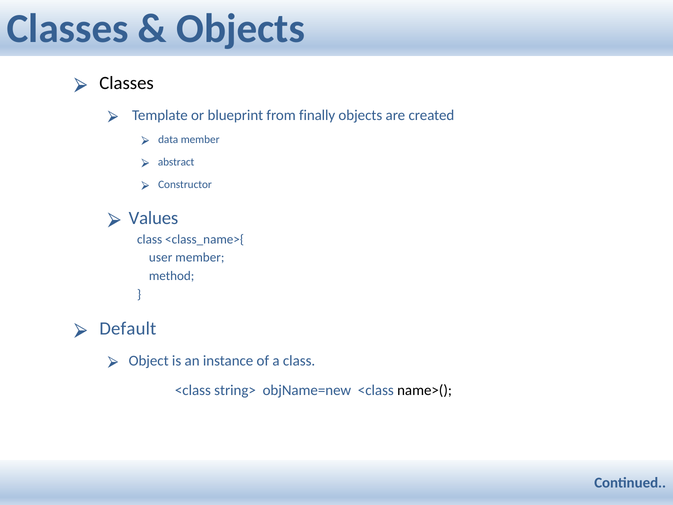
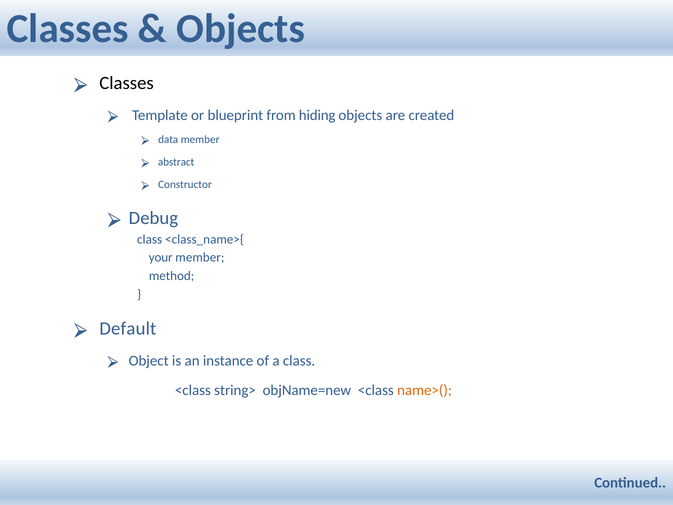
finally: finally -> hiding (317, 115)
Values: Values -> Debug (153, 218)
user: user -> your (161, 257)
name>( colour: black -> orange (425, 390)
